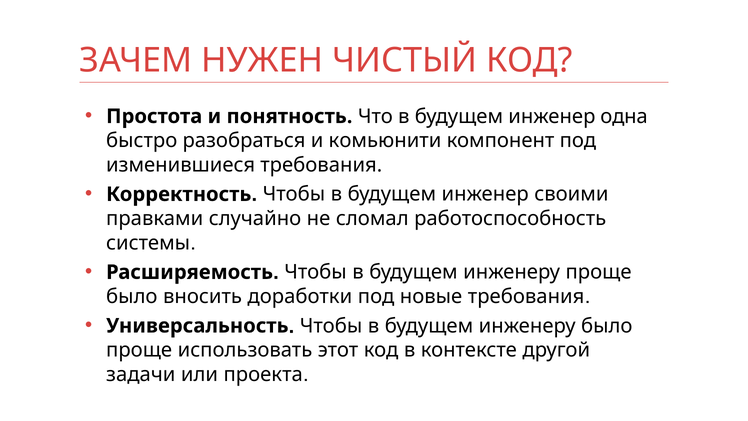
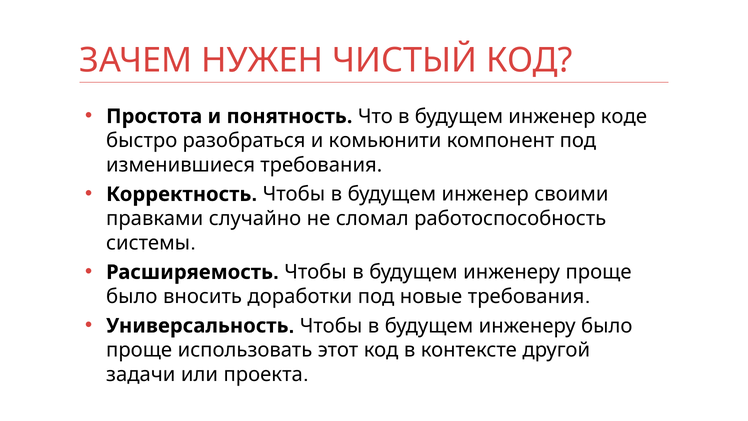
одна: одна -> коде (624, 116)
